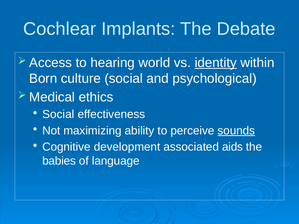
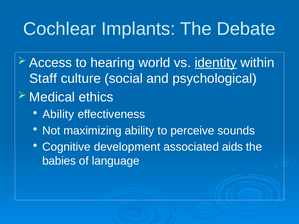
Born: Born -> Staff (43, 79)
Social: Social -> Ability (58, 114)
sounds underline: present -> none (236, 131)
